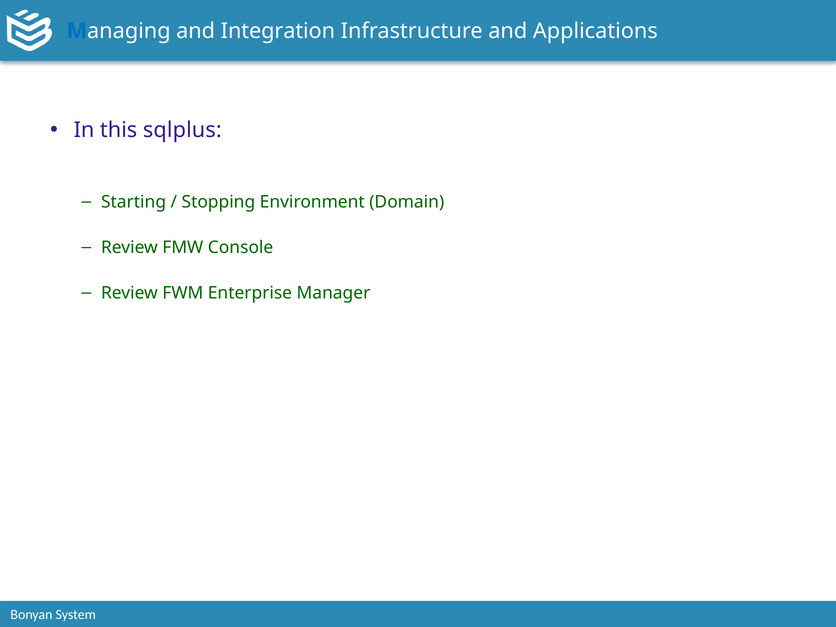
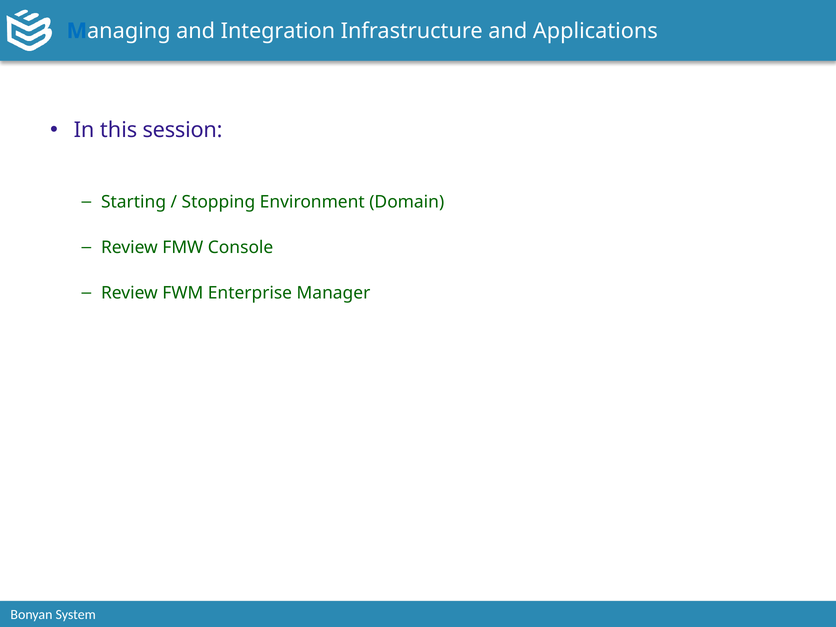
sqlplus: sqlplus -> session (183, 130)
